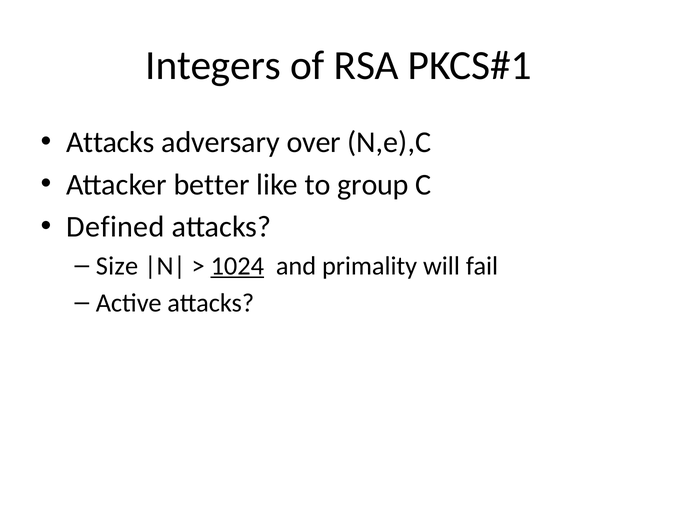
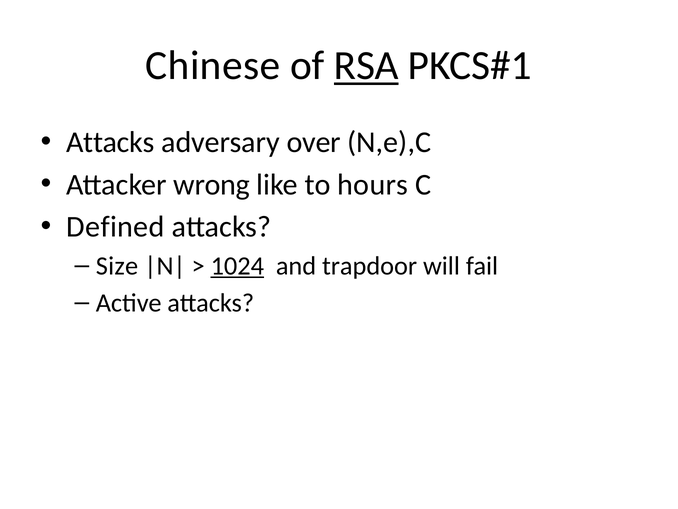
Integers: Integers -> Chinese (213, 66)
RSA underline: none -> present (366, 66)
better: better -> wrong (212, 184)
group: group -> hours (373, 184)
primality: primality -> trapdoor (370, 266)
